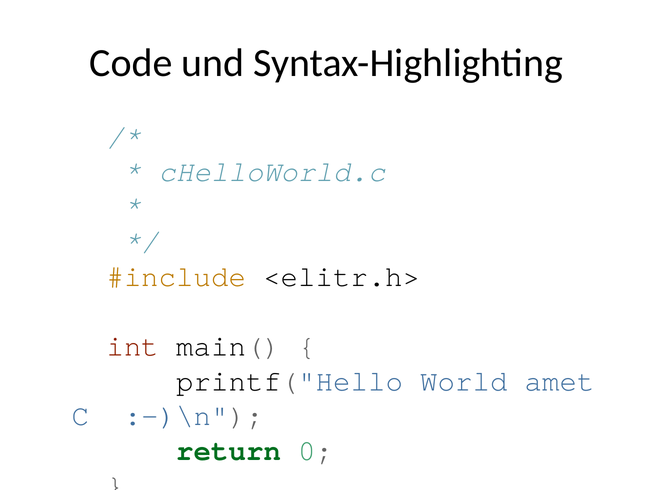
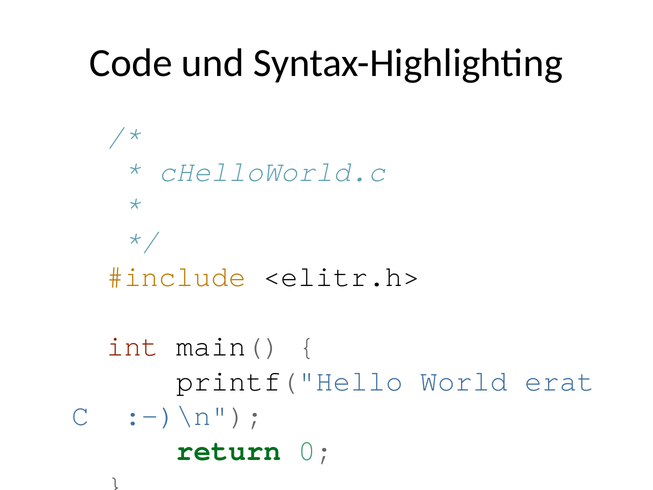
amet: amet -> erat (560, 381)
